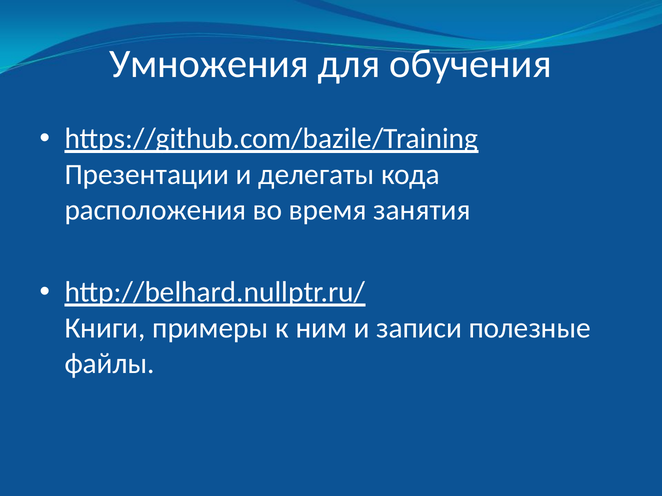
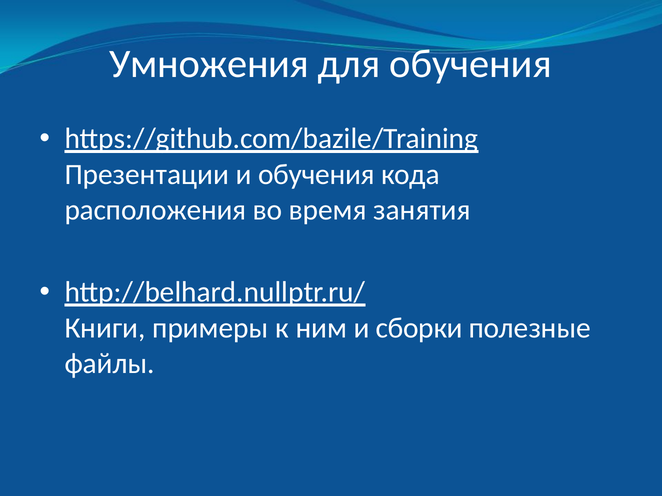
и делегаты: делегаты -> обучения (316, 175)
записи: записи -> сборки (419, 329)
